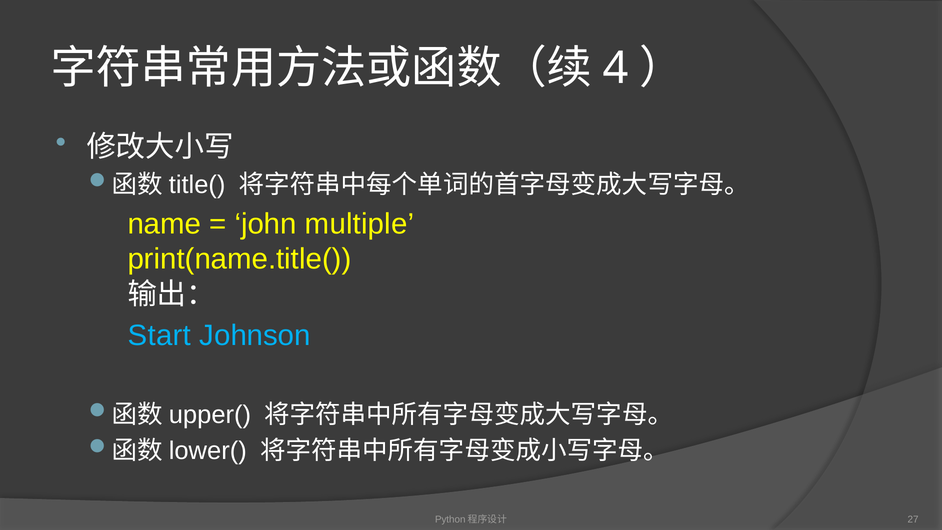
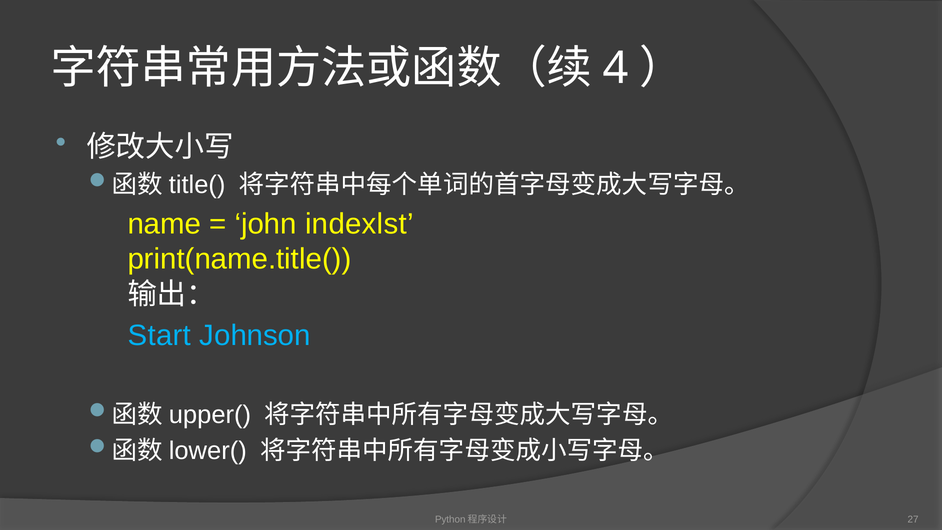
multiple: multiple -> indexlst (359, 224)
